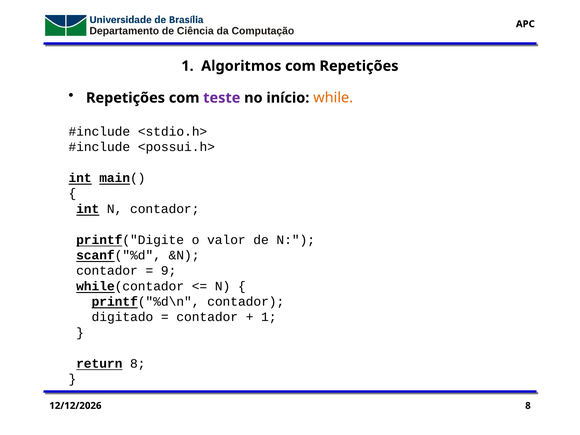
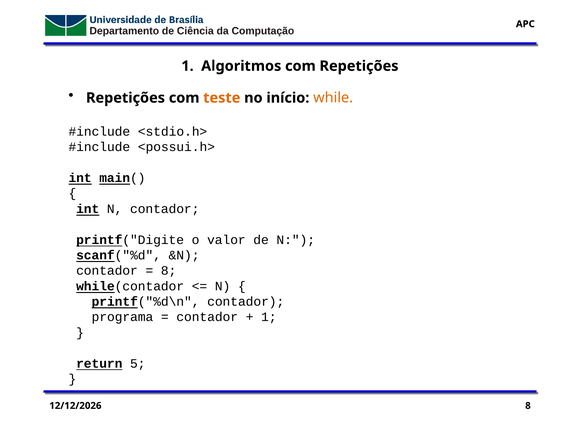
teste colour: purple -> orange (222, 98)
9: 9 -> 8 (169, 271)
digitado: digitado -> programa (122, 317)
return 8: 8 -> 5 (138, 363)
